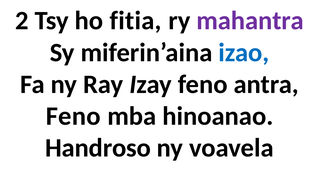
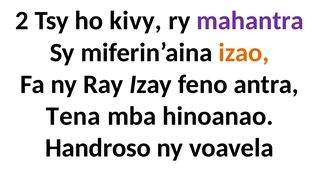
fitia: fitia -> kivy (136, 21)
izao colour: blue -> orange (244, 53)
Feno: Feno -> Tena (73, 116)
